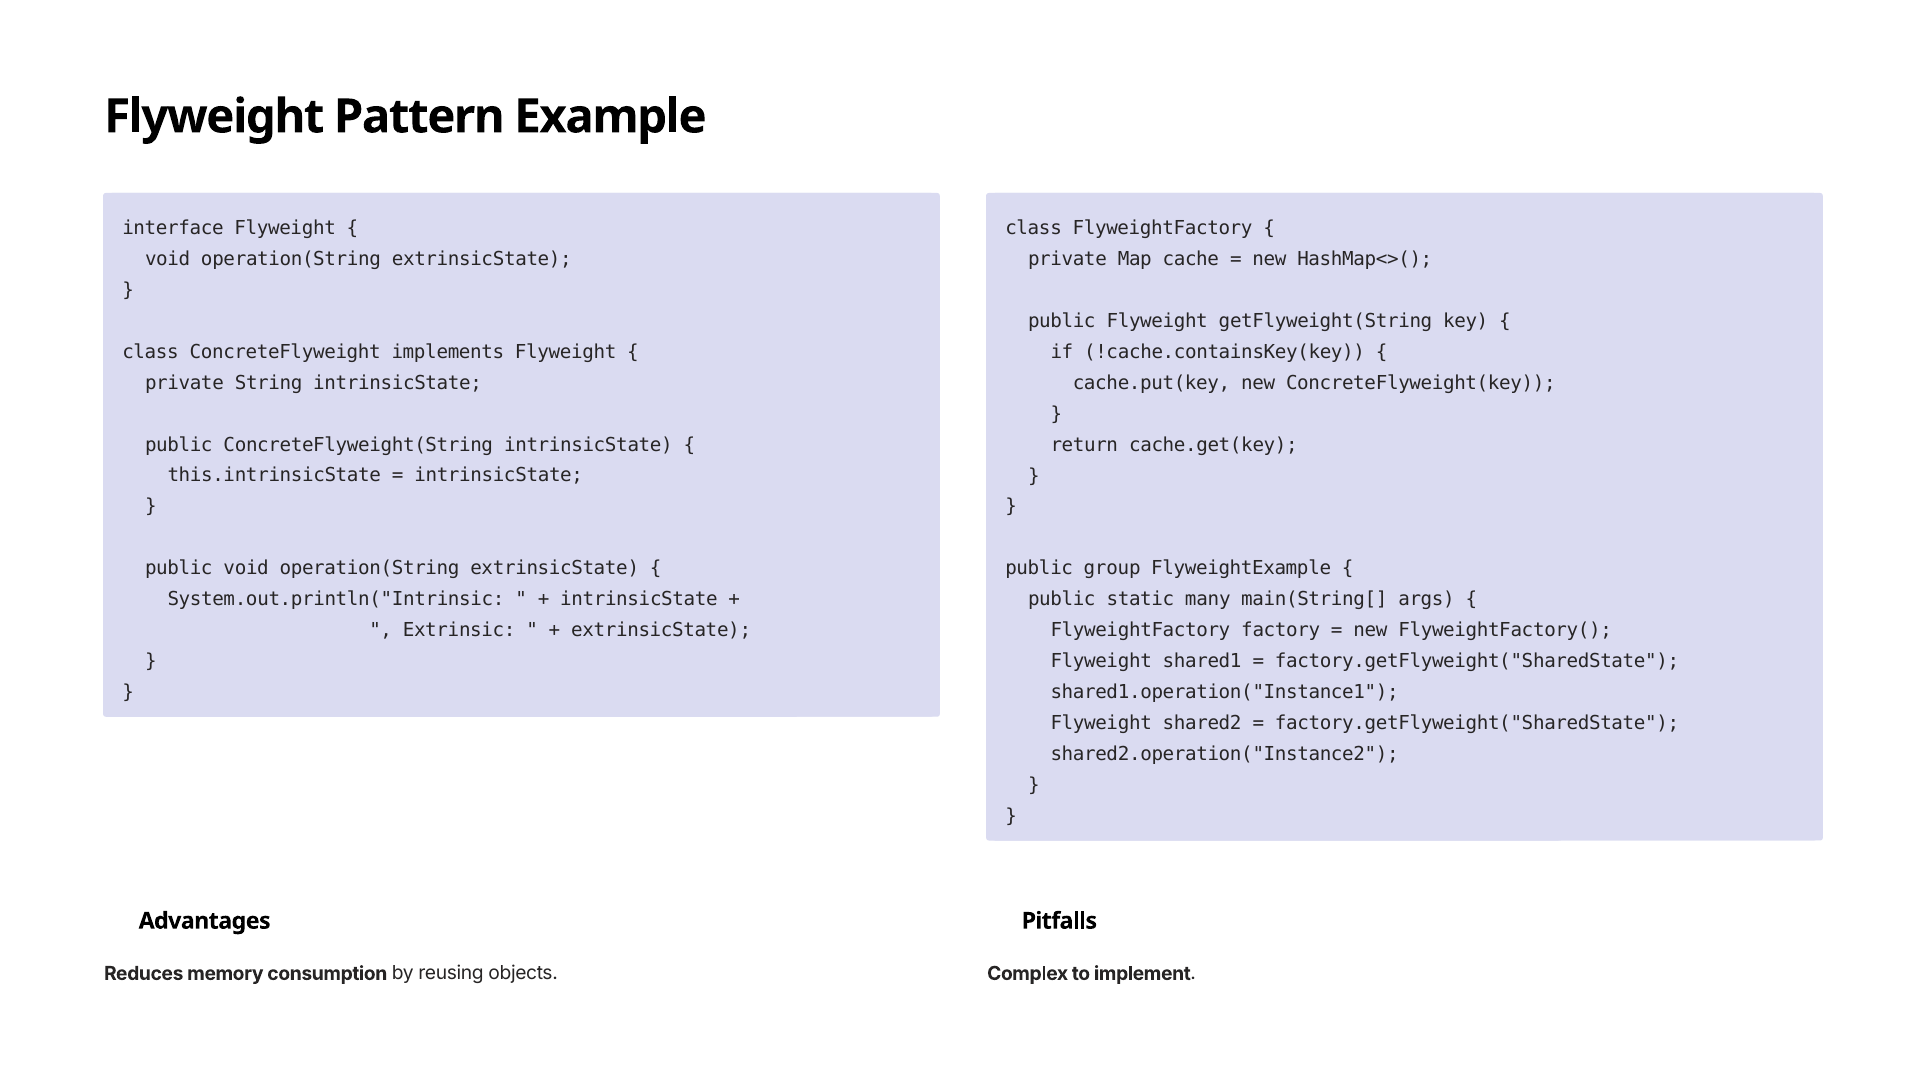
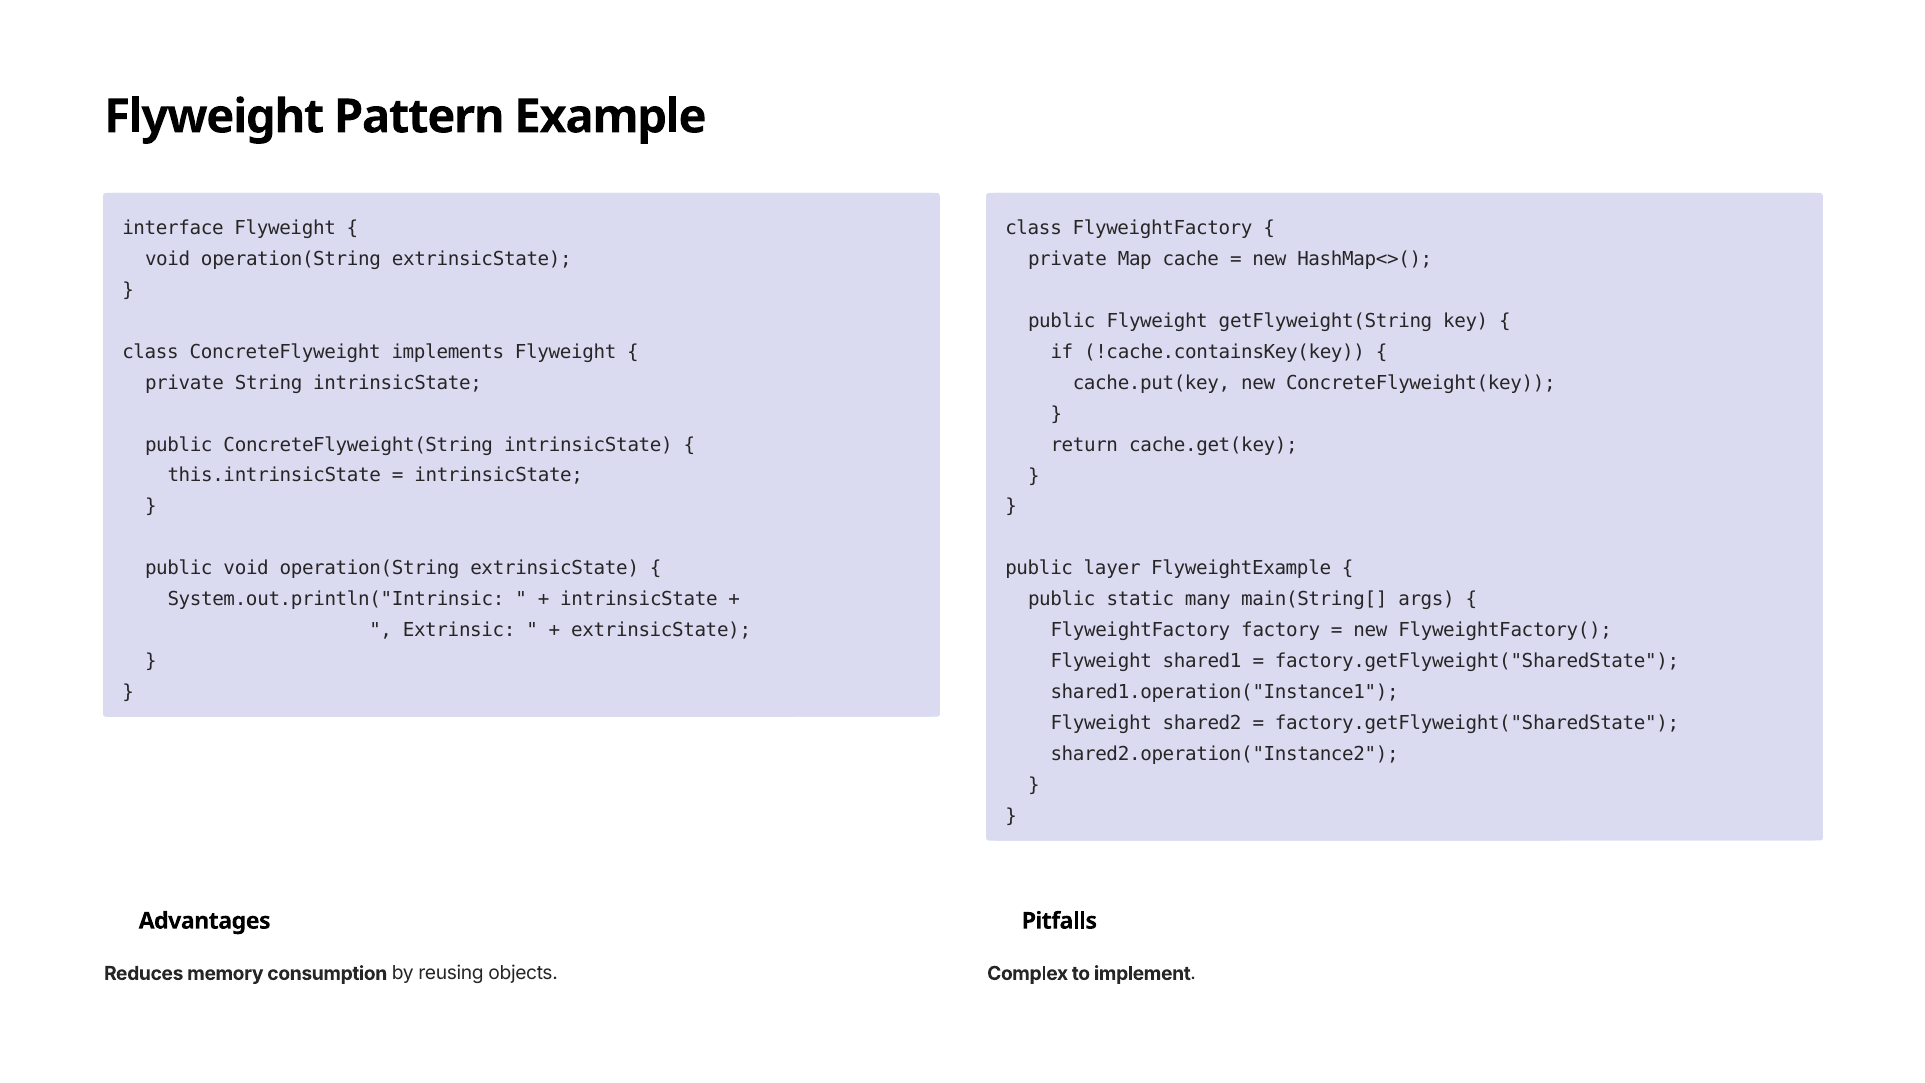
group: group -> layer (1112, 568)
